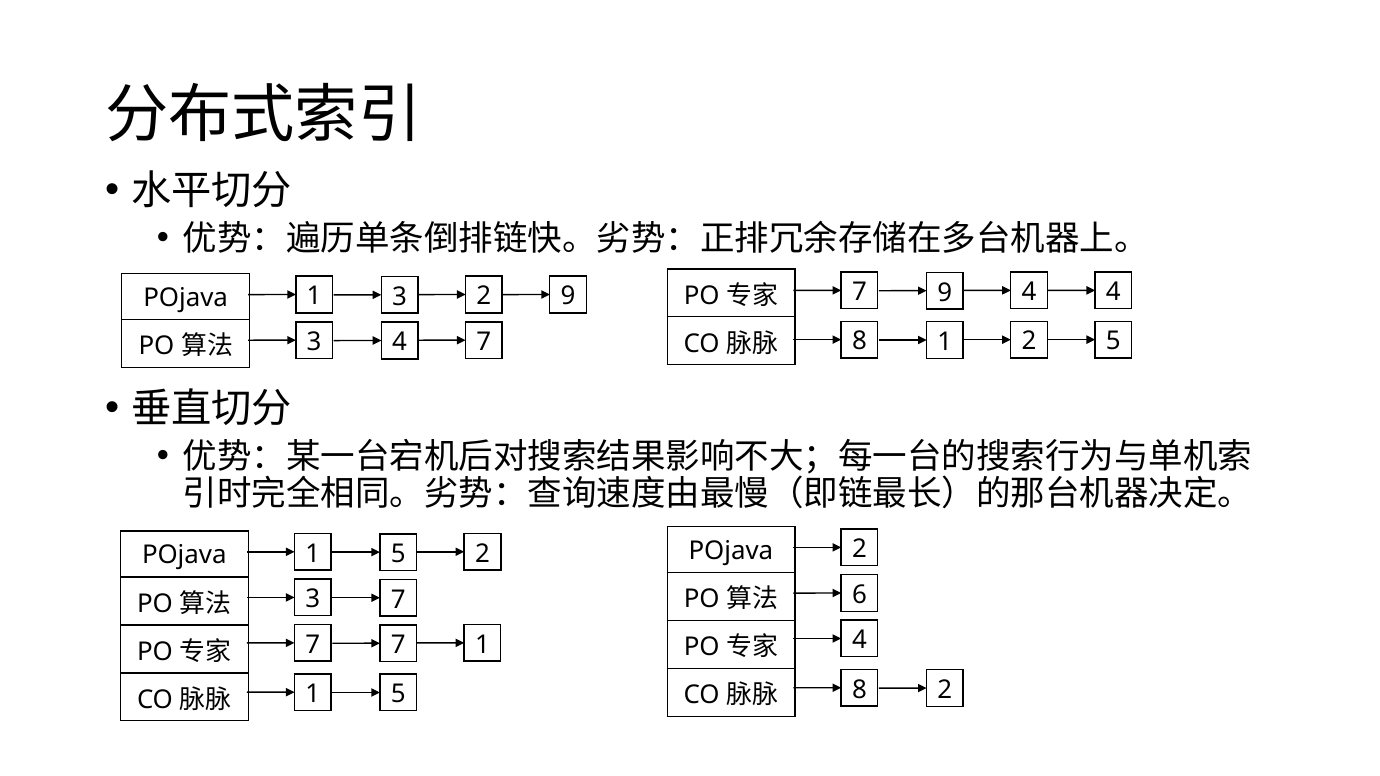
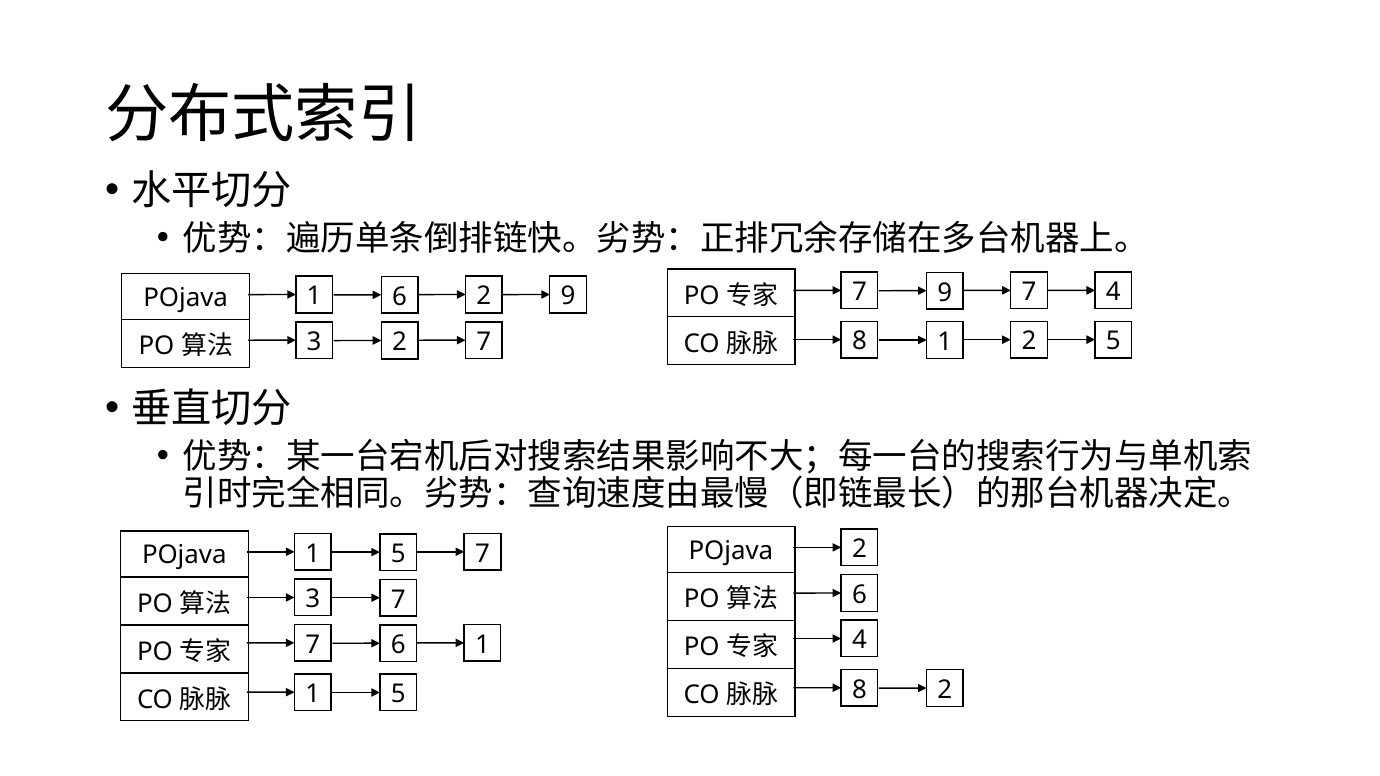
9 4: 4 -> 7 (1029, 292)
1 3: 3 -> 6 (400, 297)
3 4: 4 -> 2 (400, 342)
2: 2 -> 7 (483, 554)
7 7: 7 -> 6 (398, 645)
